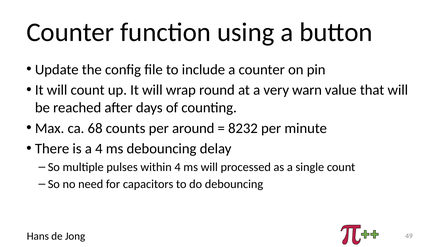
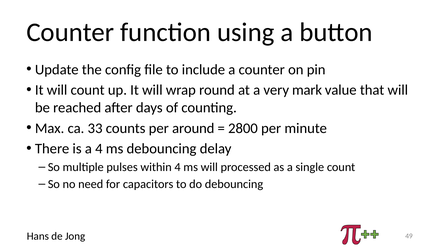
warn: warn -> mark (307, 90)
68: 68 -> 33 (95, 128)
8232: 8232 -> 2800 (243, 128)
